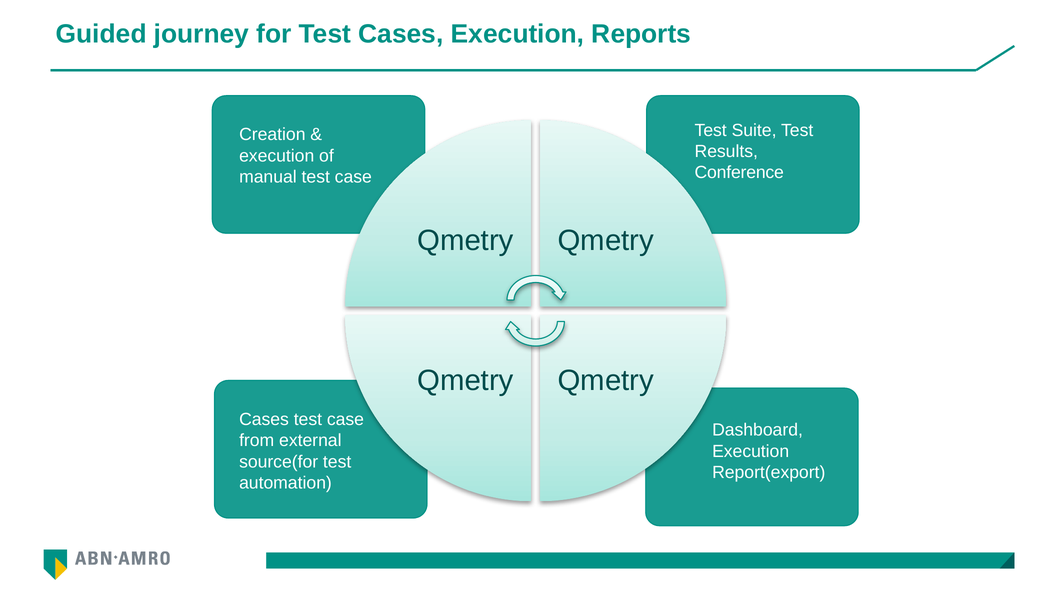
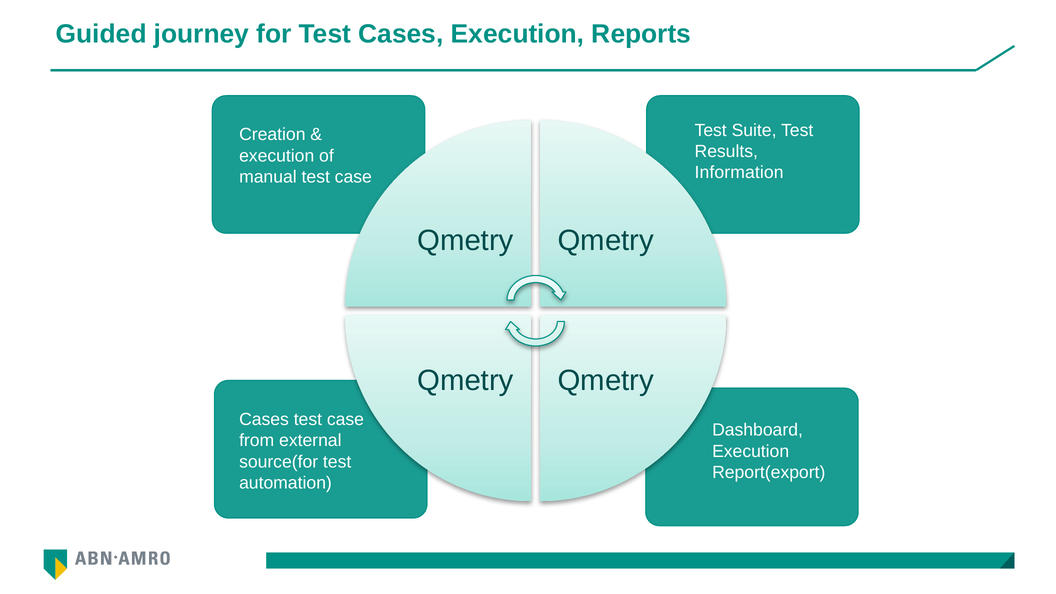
Conference: Conference -> Information (739, 173)
